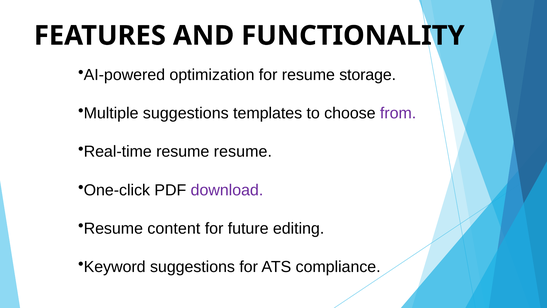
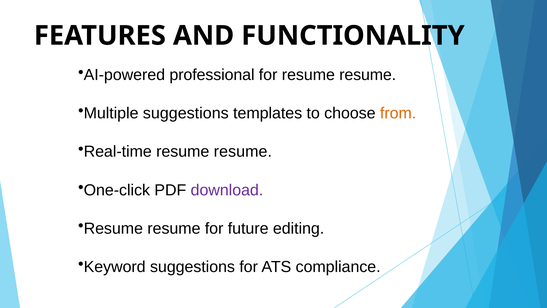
optimization: optimization -> professional (212, 75)
for resume storage: storage -> resume (368, 75)
from colour: purple -> orange (398, 113)
content: content -> resume (174, 228)
